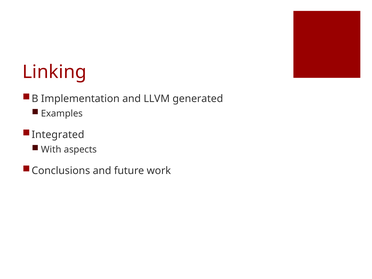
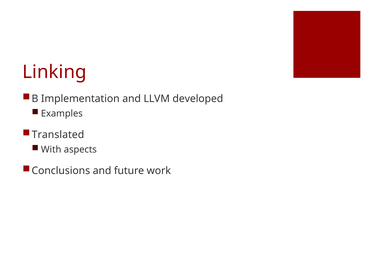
generated: generated -> developed (198, 99)
Integrated: Integrated -> Translated (58, 135)
